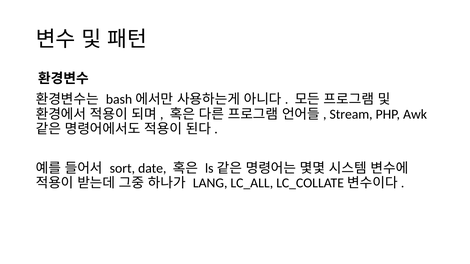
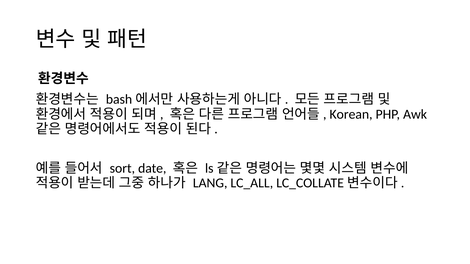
Stream: Stream -> Korean (351, 114)
